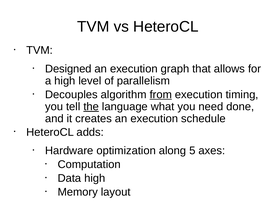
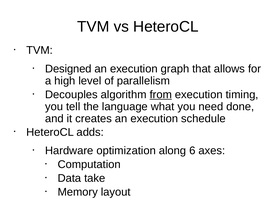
the underline: present -> none (91, 107)
5: 5 -> 6 (192, 151)
Data high: high -> take (95, 178)
